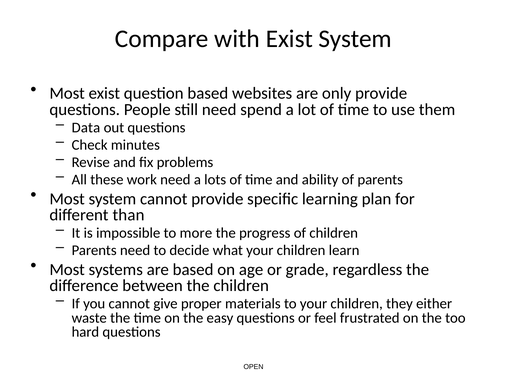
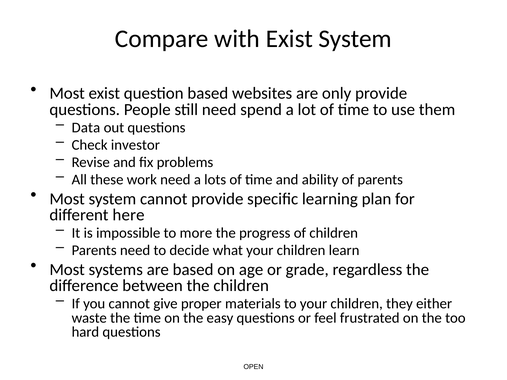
minutes: minutes -> investor (135, 145)
than: than -> here (129, 215)
